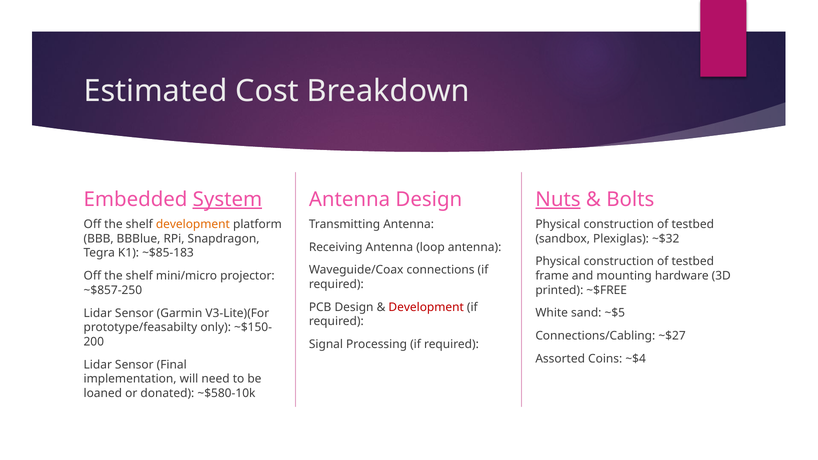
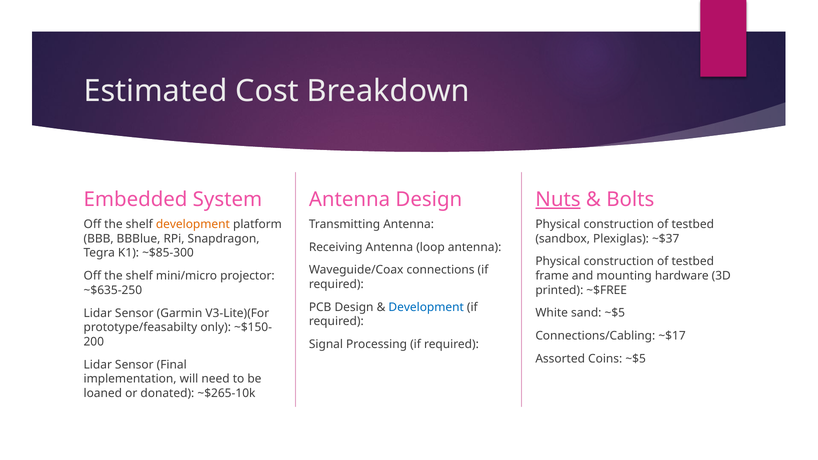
System underline: present -> none (227, 199)
~$32: ~$32 -> ~$37 (666, 239)
~$85-183: ~$85-183 -> ~$85-300 (168, 253)
~$857-250: ~$857-250 -> ~$635-250 (113, 290)
Development colour: red -> blue (426, 307)
~$27: ~$27 -> ~$17 (672, 336)
Coins ~$4: ~$4 -> ~$5 (636, 359)
~$580-10k: ~$580-10k -> ~$265-10k (226, 393)
